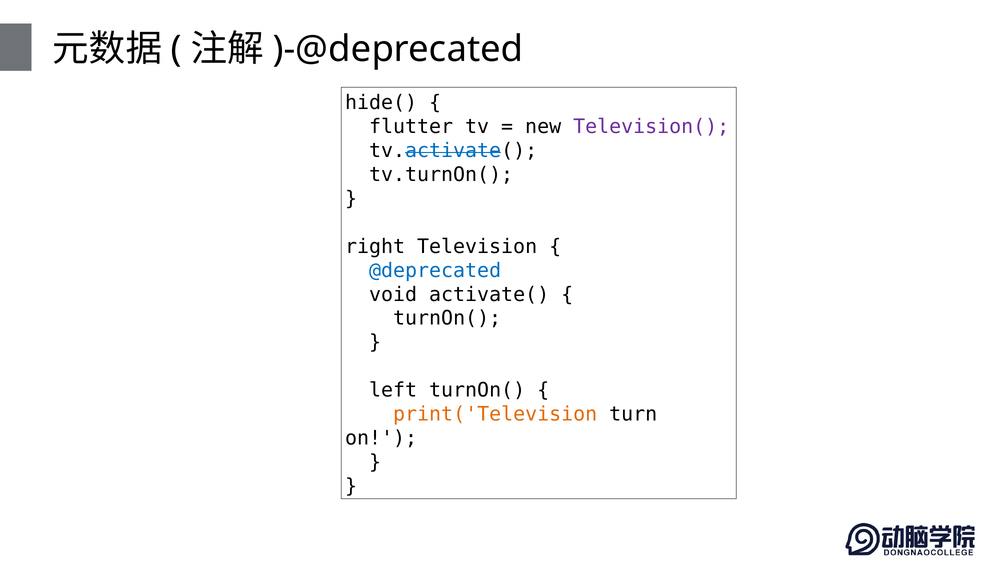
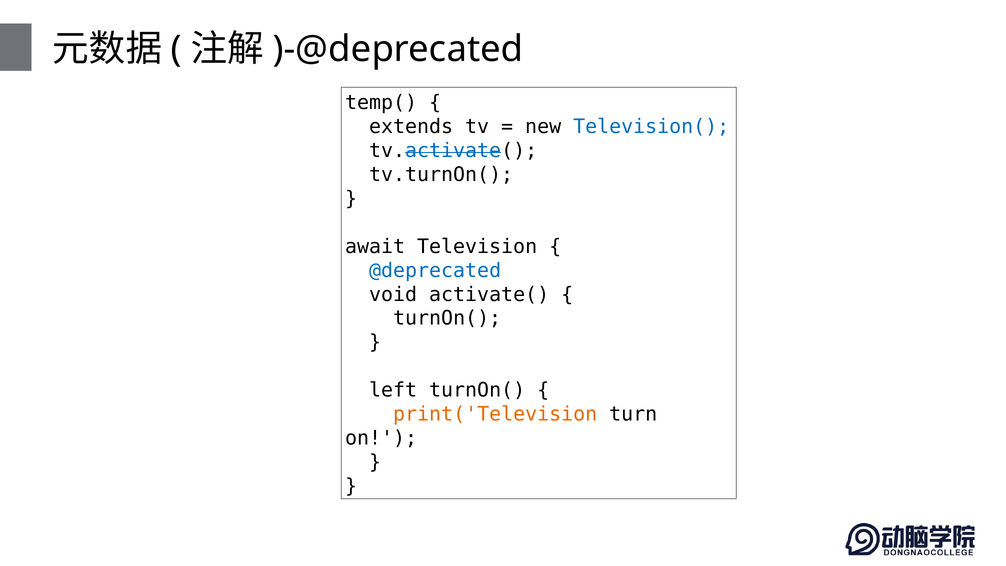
hide(: hide( -> temp( (381, 103)
flutter: flutter -> extends (411, 127)
Television( colour: purple -> blue (651, 127)
right: right -> await (375, 246)
